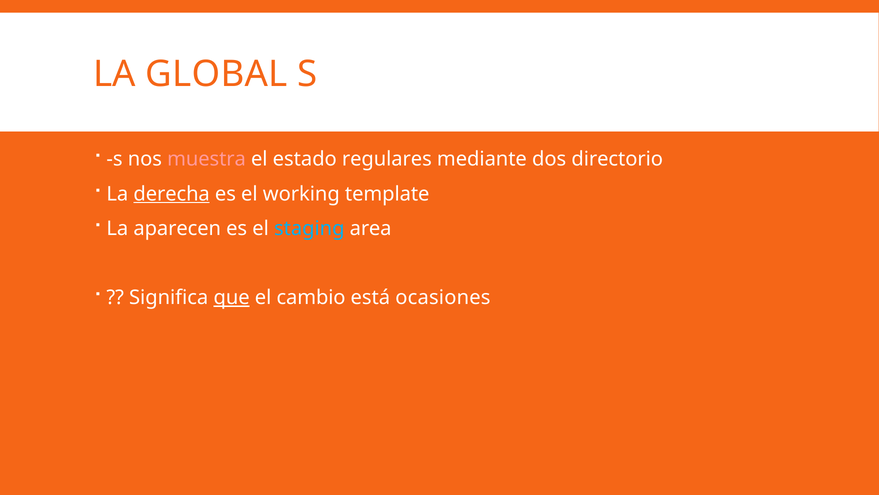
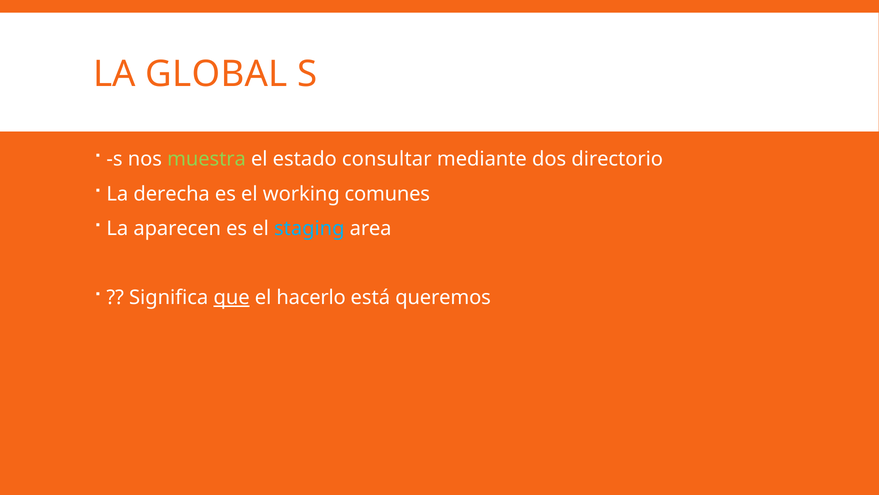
muestra colour: pink -> light green (207, 159)
regulares: regulares -> consultar (387, 159)
derecha underline: present -> none (172, 194)
template: template -> comunes (387, 194)
cambio: cambio -> hacerlo (311, 297)
ocasiones: ocasiones -> queremos (443, 297)
